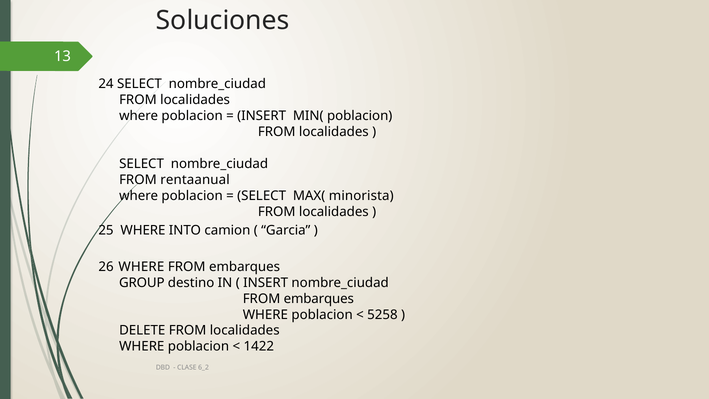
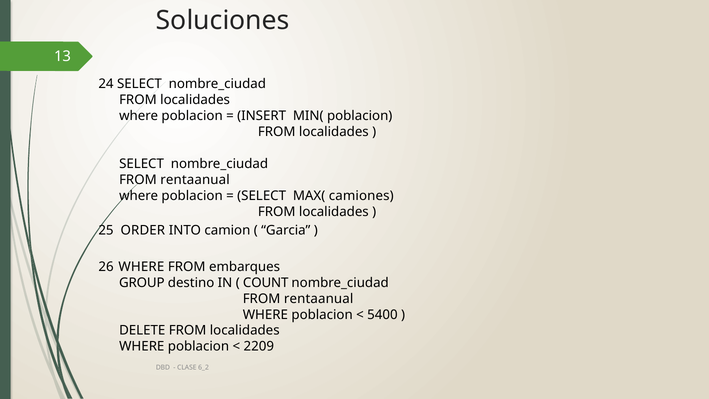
minorista: minorista -> camiones (361, 196)
25 WHERE: WHERE -> ORDER (143, 230)
INSERT: INSERT -> COUNT (266, 283)
embarques: embarques -> rentaanual (319, 299)
5258: 5258 -> 5400 (382, 314)
1422: 1422 -> 2209 (259, 346)
